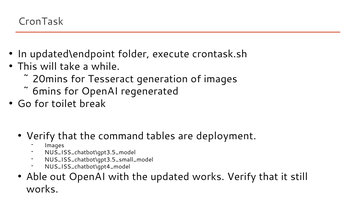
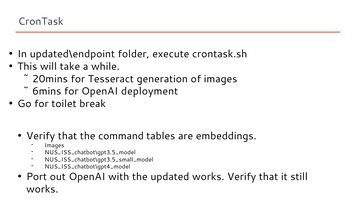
regenerated: regenerated -> deployment (150, 91)
deployment: deployment -> embeddings (226, 136)
Able: Able -> Port (37, 177)
